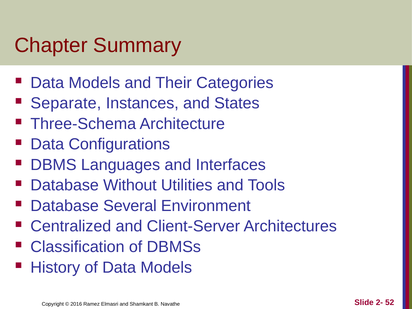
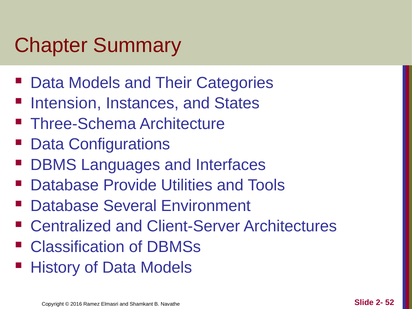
Separate: Separate -> Intension (66, 103)
Without: Without -> Provide (130, 185)
